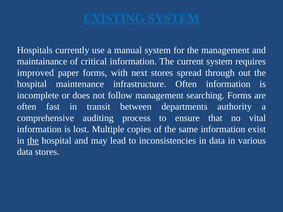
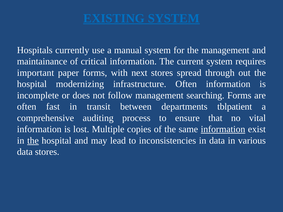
improved: improved -> important (36, 73)
maintenance: maintenance -> modernizing (80, 84)
authority: authority -> tblpatient (235, 107)
information underline: none -> present (223, 129)
